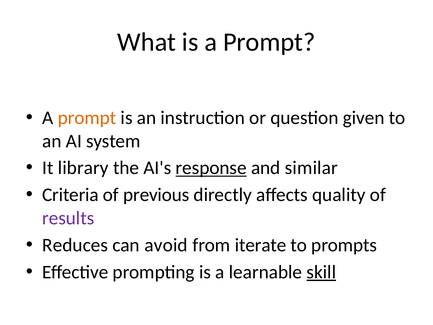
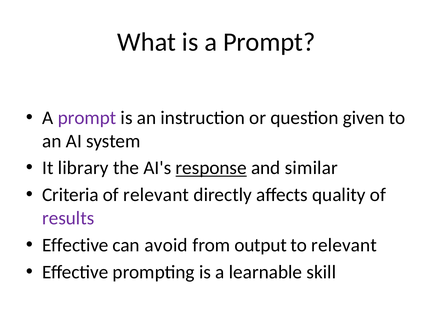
prompt colour: orange -> purple (87, 118)
of previous: previous -> relevant (156, 195)
Reduces: Reduces -> Effective (75, 245)
iterate: iterate -> output (261, 245)
to prompts: prompts -> relevant (344, 245)
skill underline: present -> none (321, 272)
